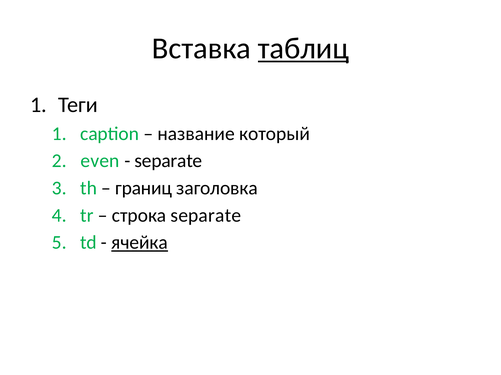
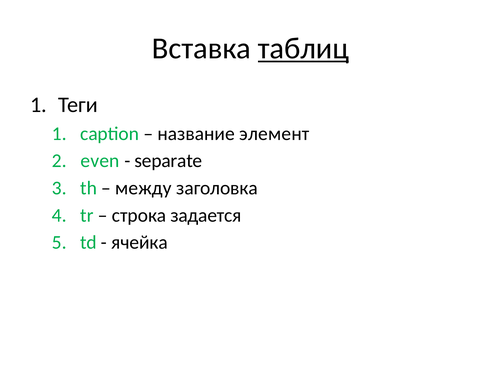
который: который -> элемент (274, 134)
границ: границ -> между (143, 188)
строка separate: separate -> задается (206, 216)
ячейка underline: present -> none (140, 243)
